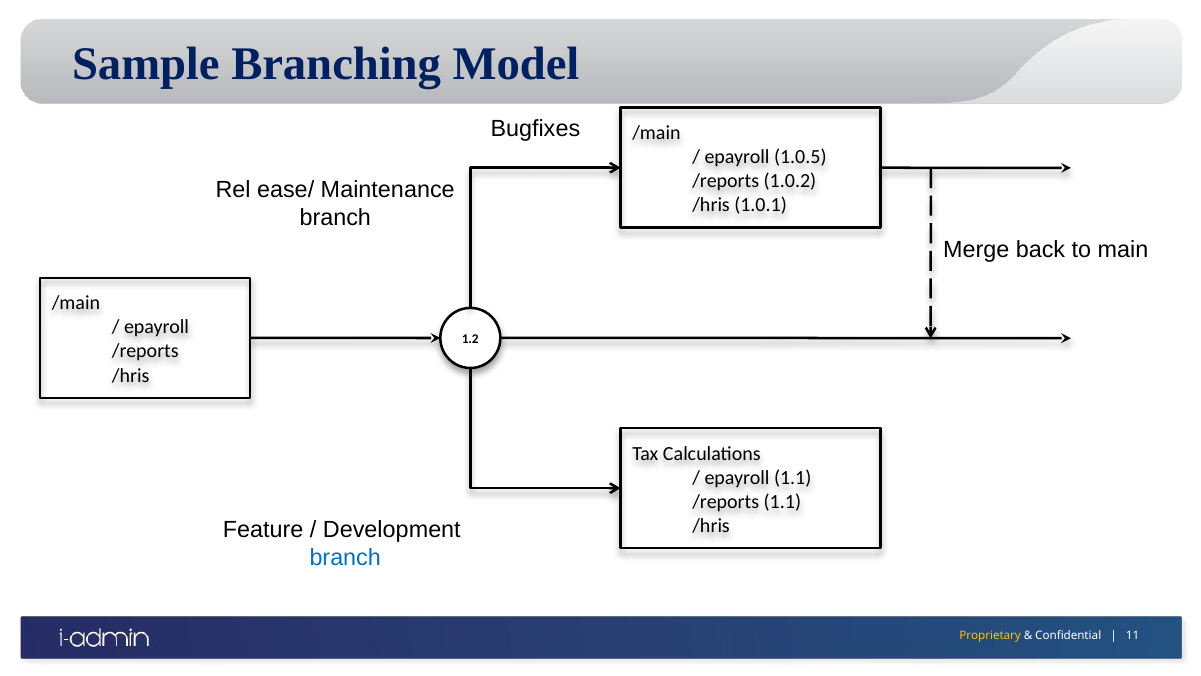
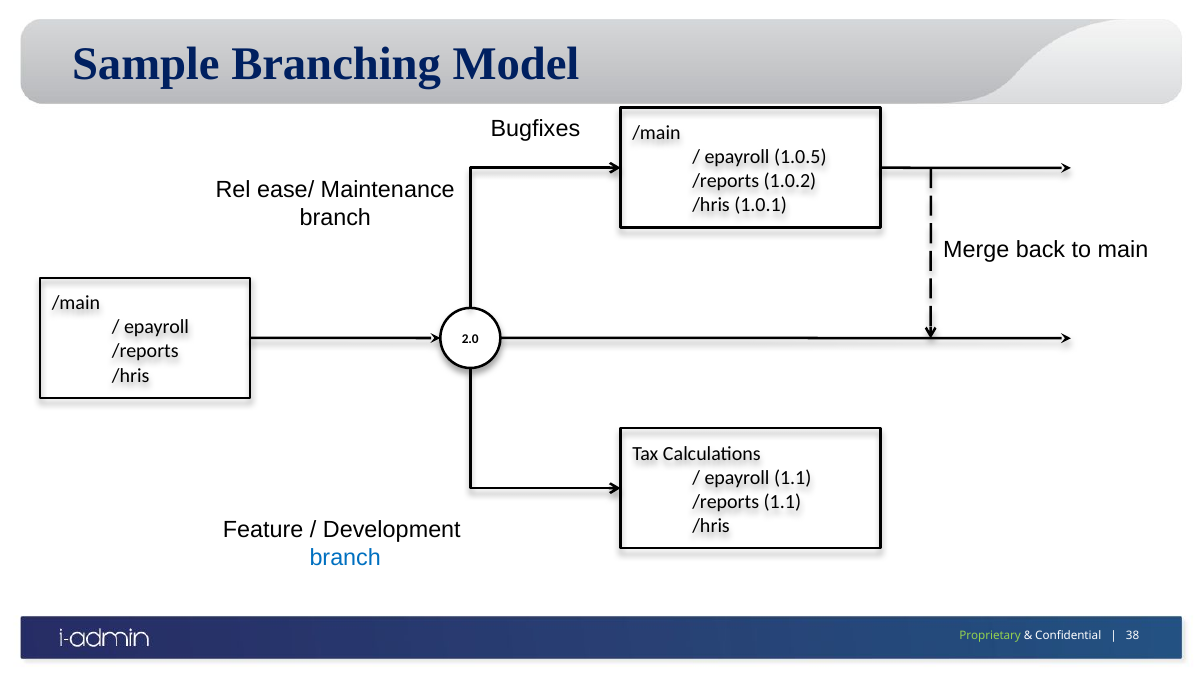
1.2: 1.2 -> 2.0 (470, 339)
Proprietary colour: yellow -> light green (990, 635)
11: 11 -> 38 (1133, 635)
